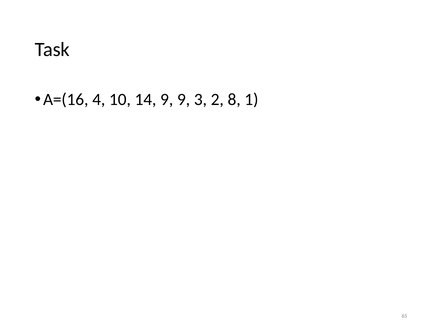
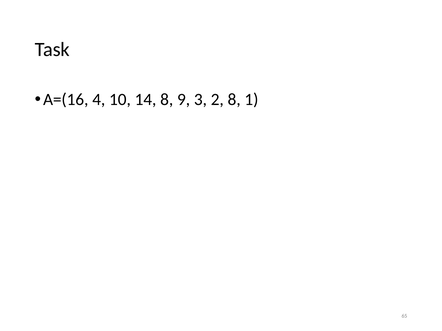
14 9: 9 -> 8 (167, 100)
